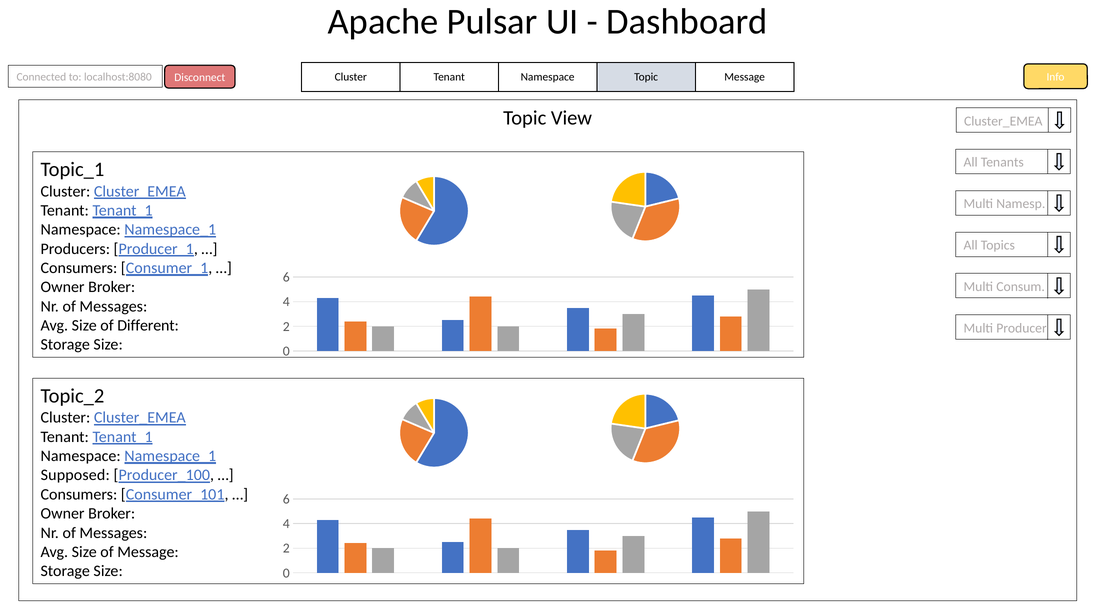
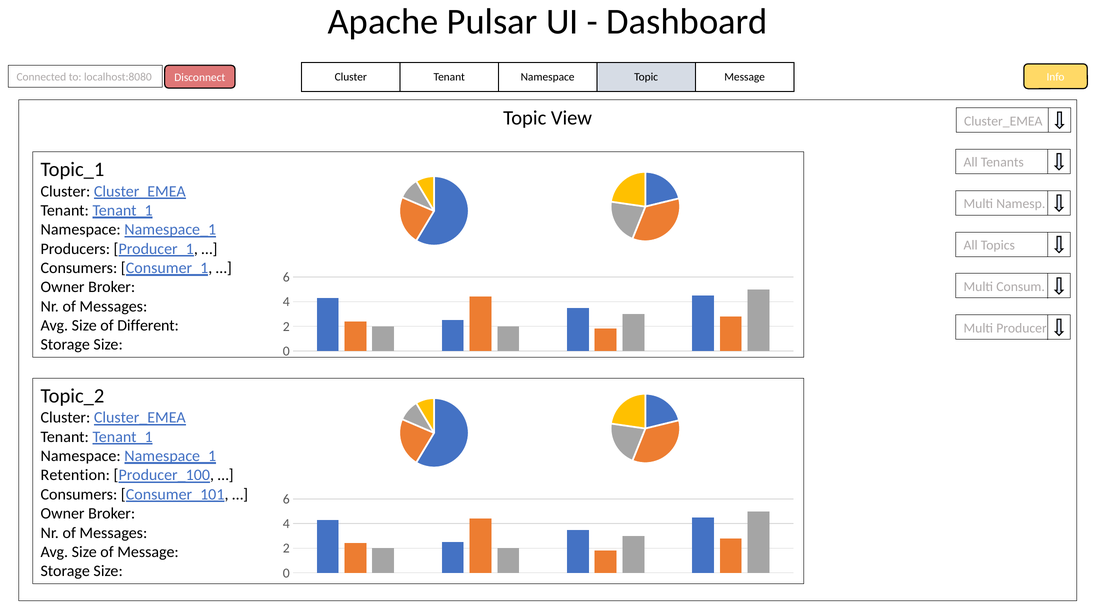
Supposed: Supposed -> Retention (75, 476)
